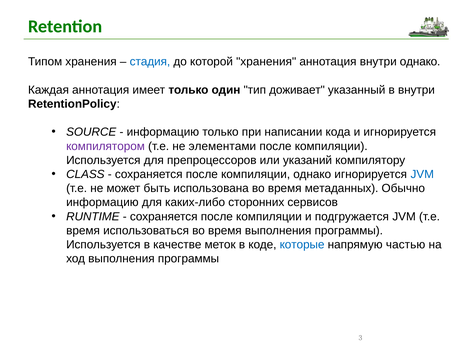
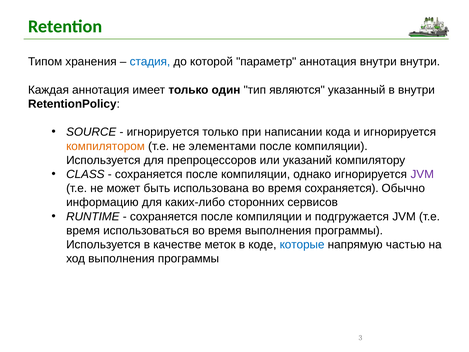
которой хранения: хранения -> параметр (266, 62)
внутри однако: однако -> внутри (420, 62)
доживает: доживает -> являются (297, 90)
информацию: информацию -> игнорируется (163, 132)
компилятором colour: purple -> orange (106, 146)
JVM colour: blue -> purple (422, 174)
время метаданных: метаданных -> сохраняется (342, 188)
